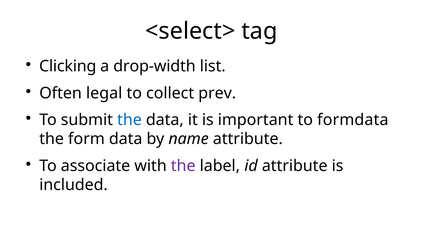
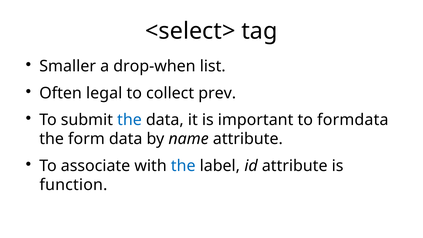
Clicking: Clicking -> Smaller (68, 66)
drop-width: drop-width -> drop-when (154, 66)
the colour: purple -> blue (183, 166)
included: included -> function (73, 185)
